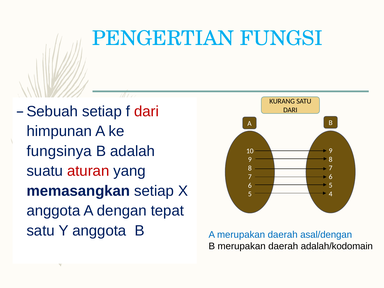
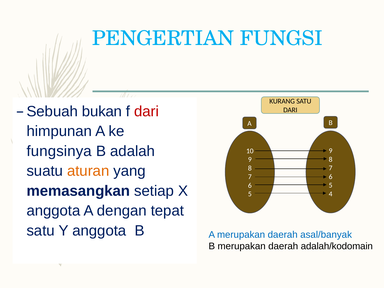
Sebuah setiap: setiap -> bukan (102, 111)
aturan colour: red -> orange (88, 171)
asal/dengan: asal/dengan -> asal/banyak (326, 235)
